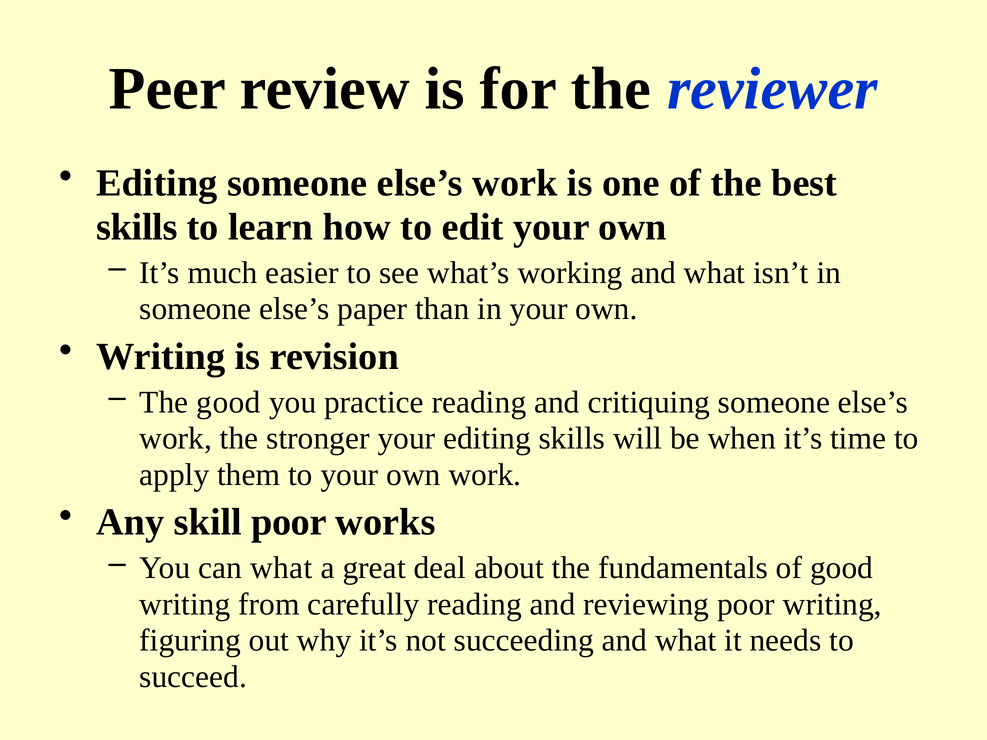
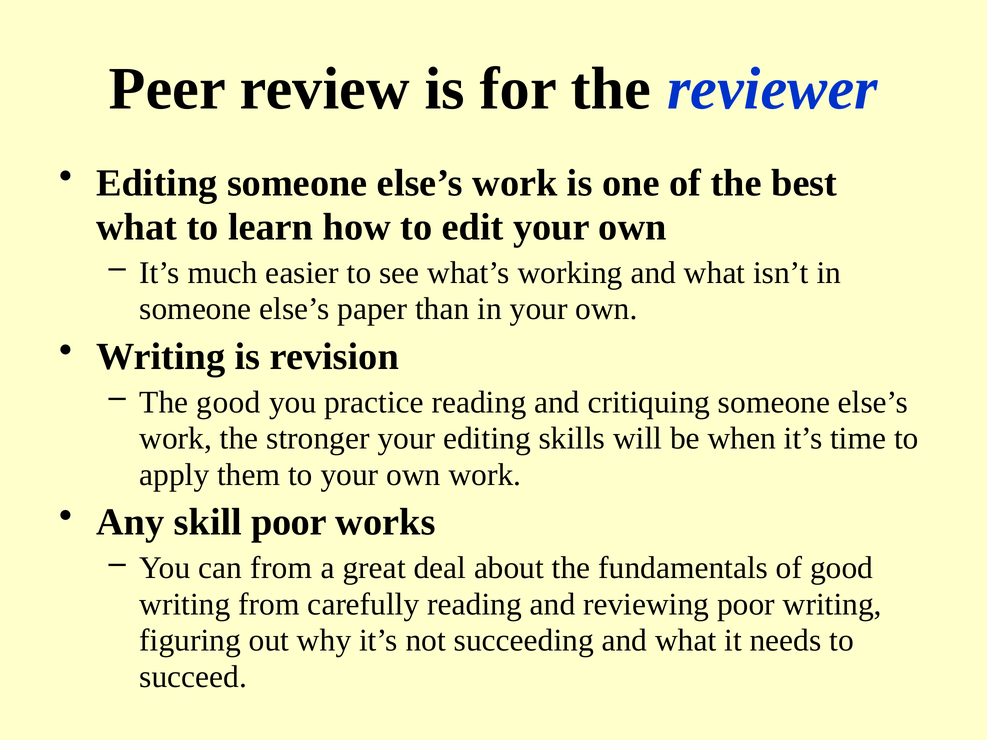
skills: skills -> what (137, 227)
can what: what -> from (281, 568)
